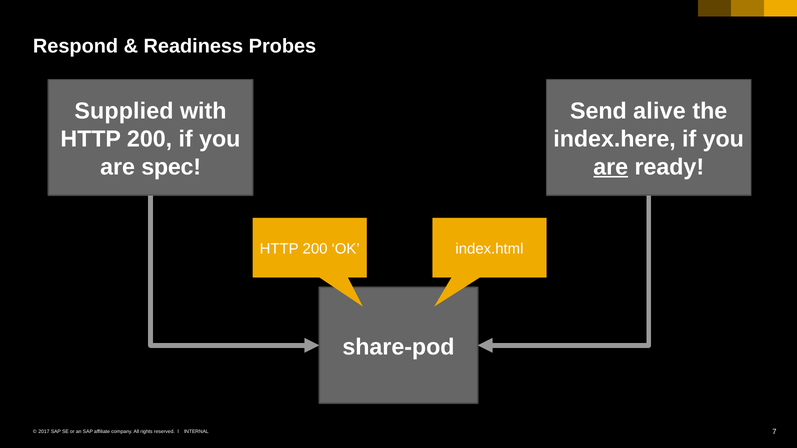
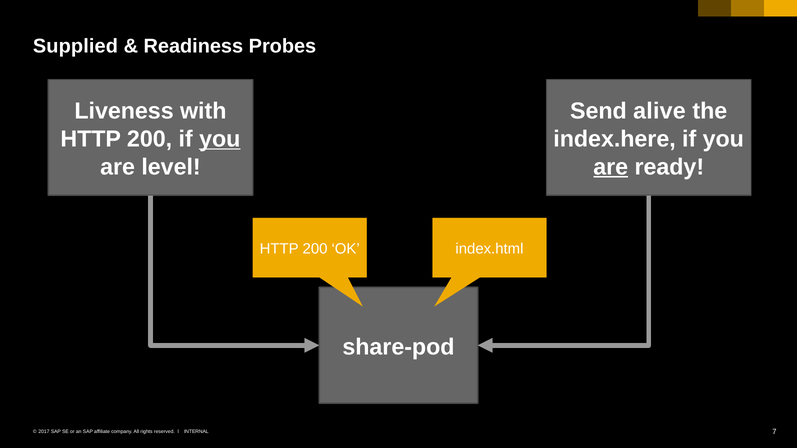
Respond: Respond -> Supplied (75, 46)
Supplied: Supplied -> Liveness (124, 111)
you underline: none -> present (220, 139)
spec: spec -> level (171, 167)
